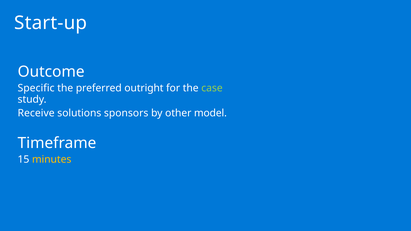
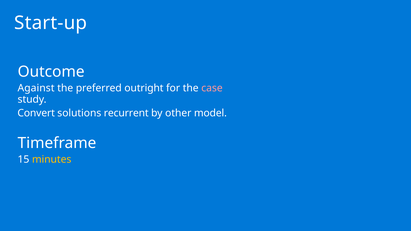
Specific: Specific -> Against (36, 88)
case colour: light green -> pink (212, 88)
Receive: Receive -> Convert (36, 113)
sponsors: sponsors -> recurrent (126, 113)
